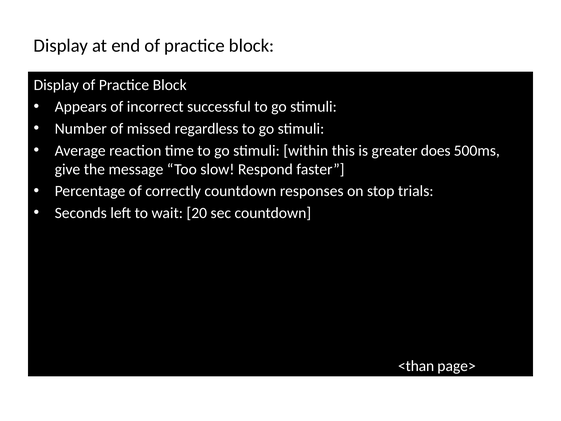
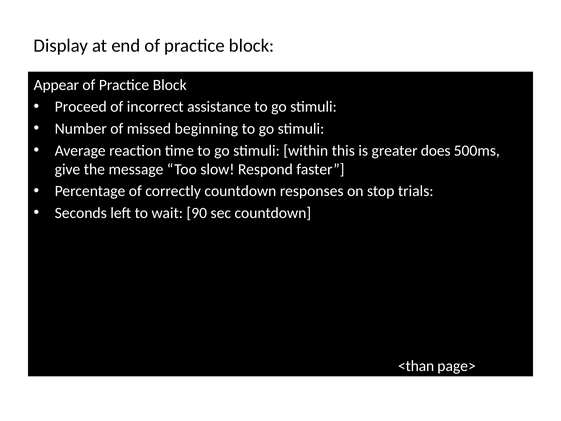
Display: Display -> Appear (56, 85)
Appears: Appears -> Proceed (81, 107)
successful: successful -> assistance (219, 107)
regardless: regardless -> beginning (206, 129)
20: 20 -> 90 (197, 213)
